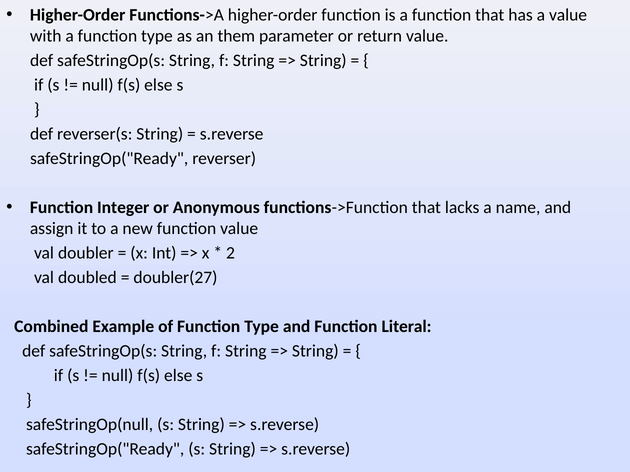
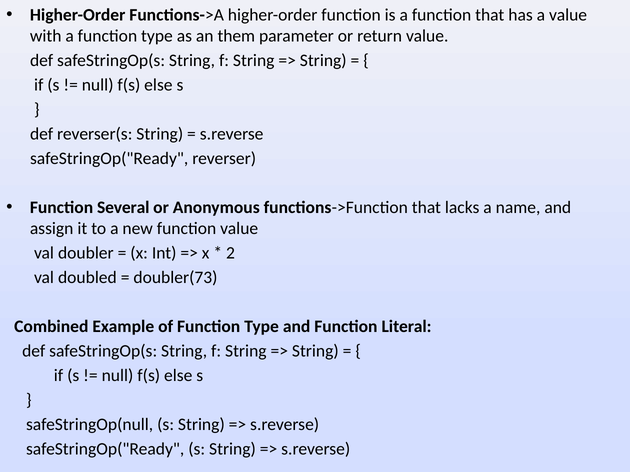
Integer: Integer -> Several (123, 208)
doubler(27: doubler(27 -> doubler(73 (175, 278)
